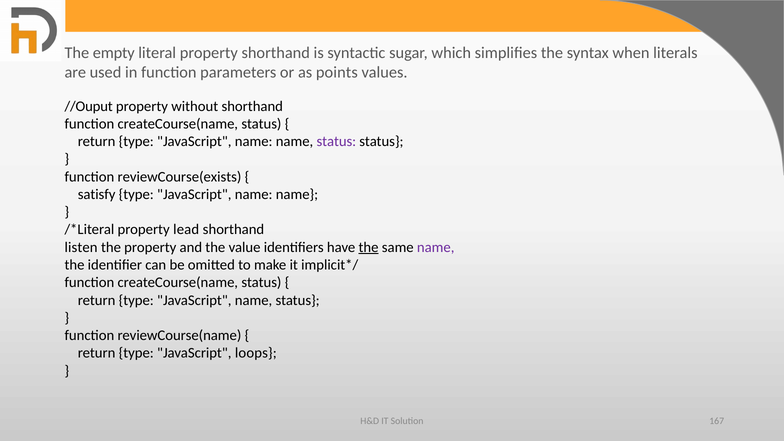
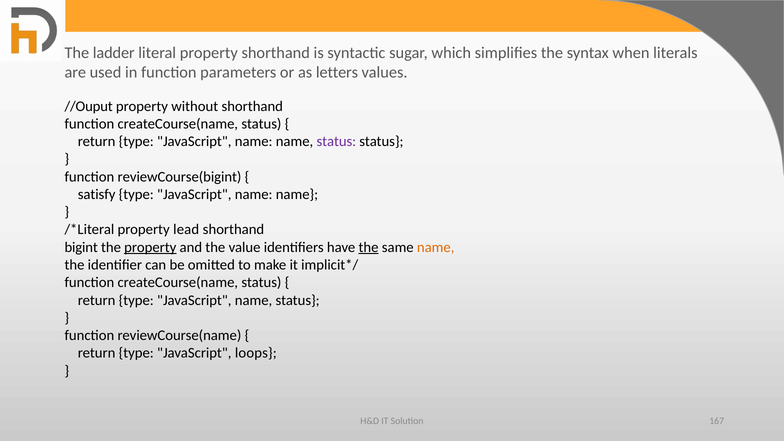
empty: empty -> ladder (114, 53)
points: points -> letters (337, 72)
reviewCourse(exists: reviewCourse(exists -> reviewCourse(bigint (180, 177)
listen: listen -> bigint (81, 247)
property underline: none -> present (150, 247)
name colour: purple -> orange (436, 247)
